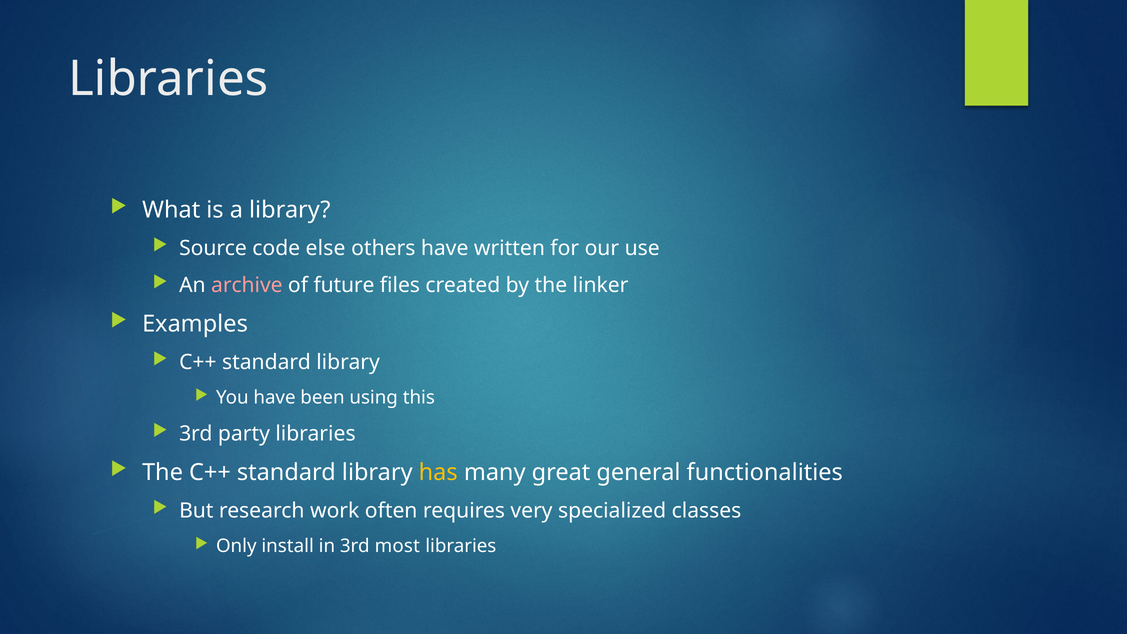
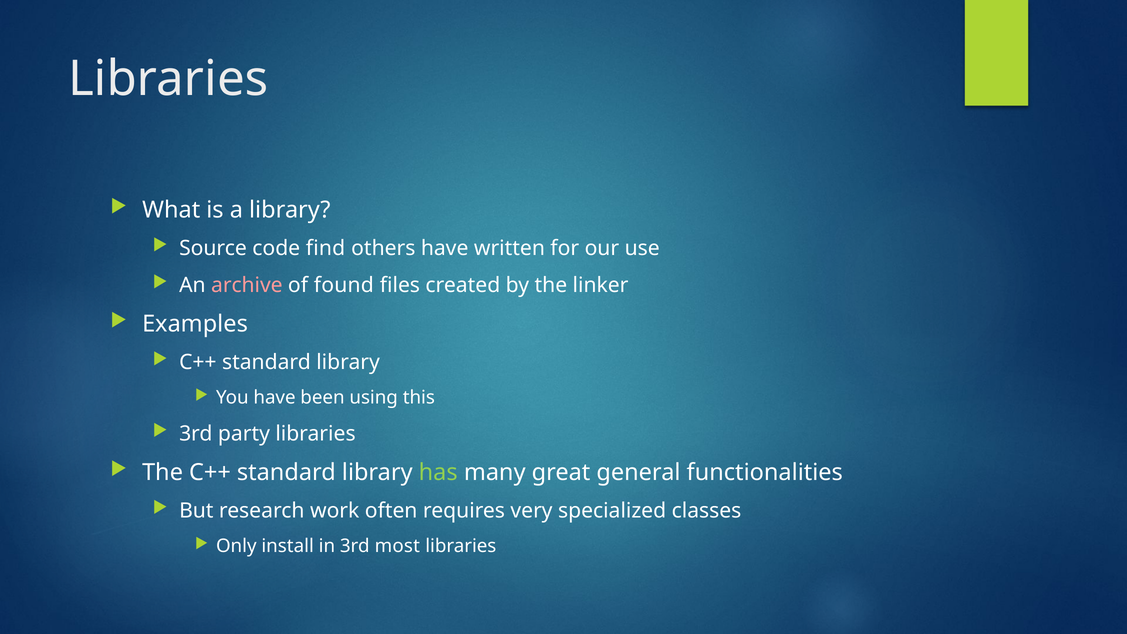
else: else -> find (325, 248)
future: future -> found (344, 285)
has colour: yellow -> light green (438, 472)
